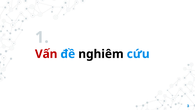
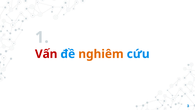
nghiêm colour: black -> orange (101, 54)
